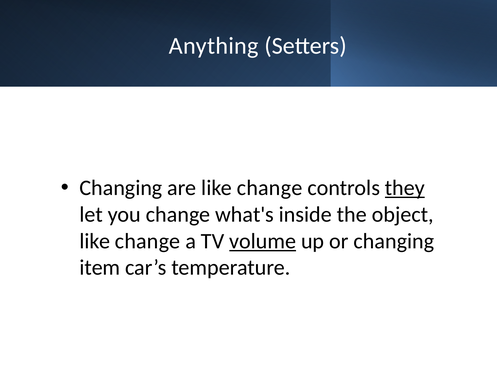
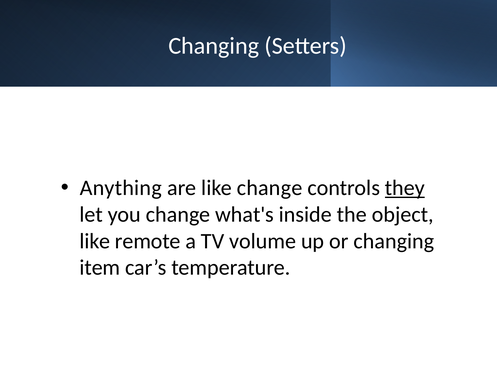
Anything: Anything -> Changing (214, 46)
Changing: Changing -> Anything (121, 188)
change: change -> remote (148, 241)
volume underline: present -> none (263, 241)
